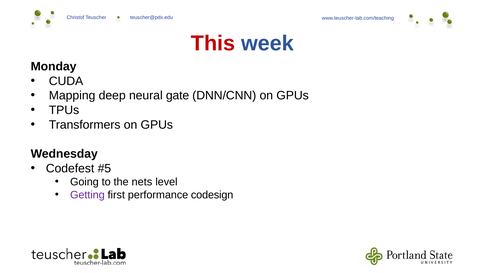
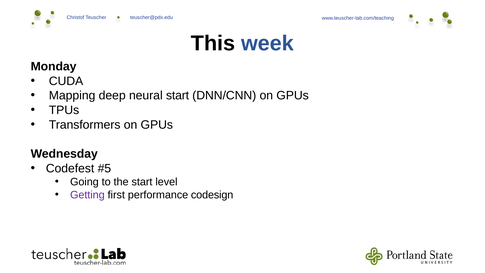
This colour: red -> black (213, 43)
neural gate: gate -> start (178, 96)
the nets: nets -> start (142, 182)
